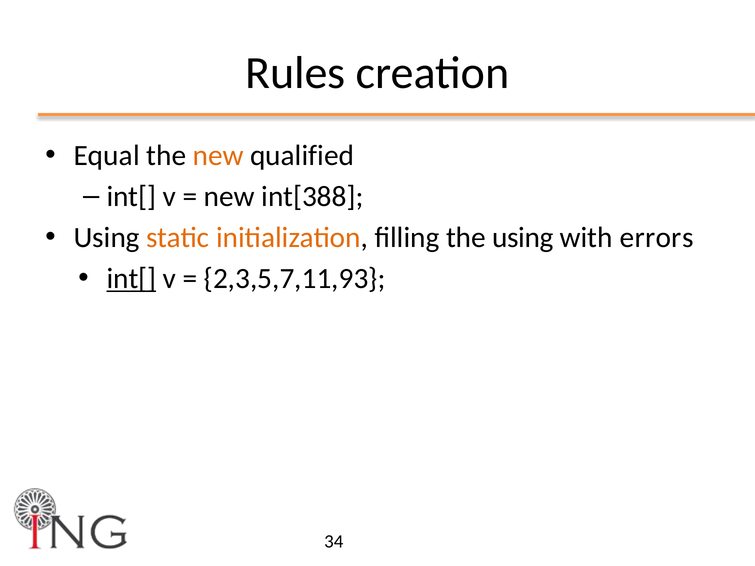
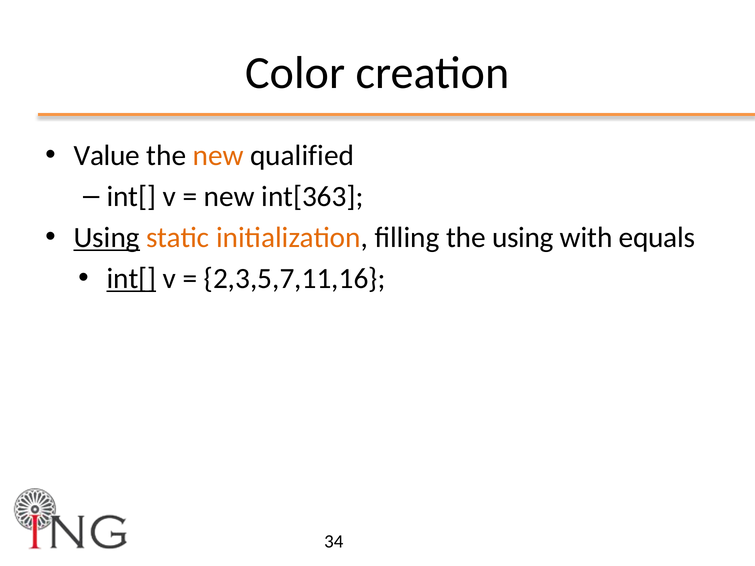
Rules: Rules -> Color (295, 73)
Equal: Equal -> Value (107, 156)
int[388: int[388 -> int[363 (312, 197)
Using underline: none -> present (107, 238)
errors: errors -> equals (657, 238)
2,3,5,7,11,93: 2,3,5,7,11,93 -> 2,3,5,7,11,16 (295, 279)
